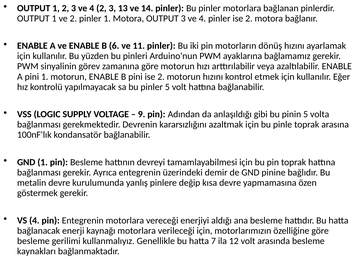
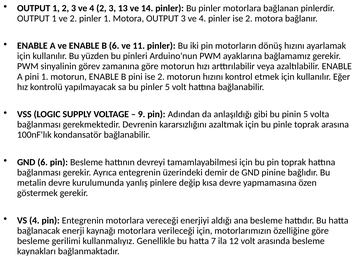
GND 1: 1 -> 6 (43, 162)
